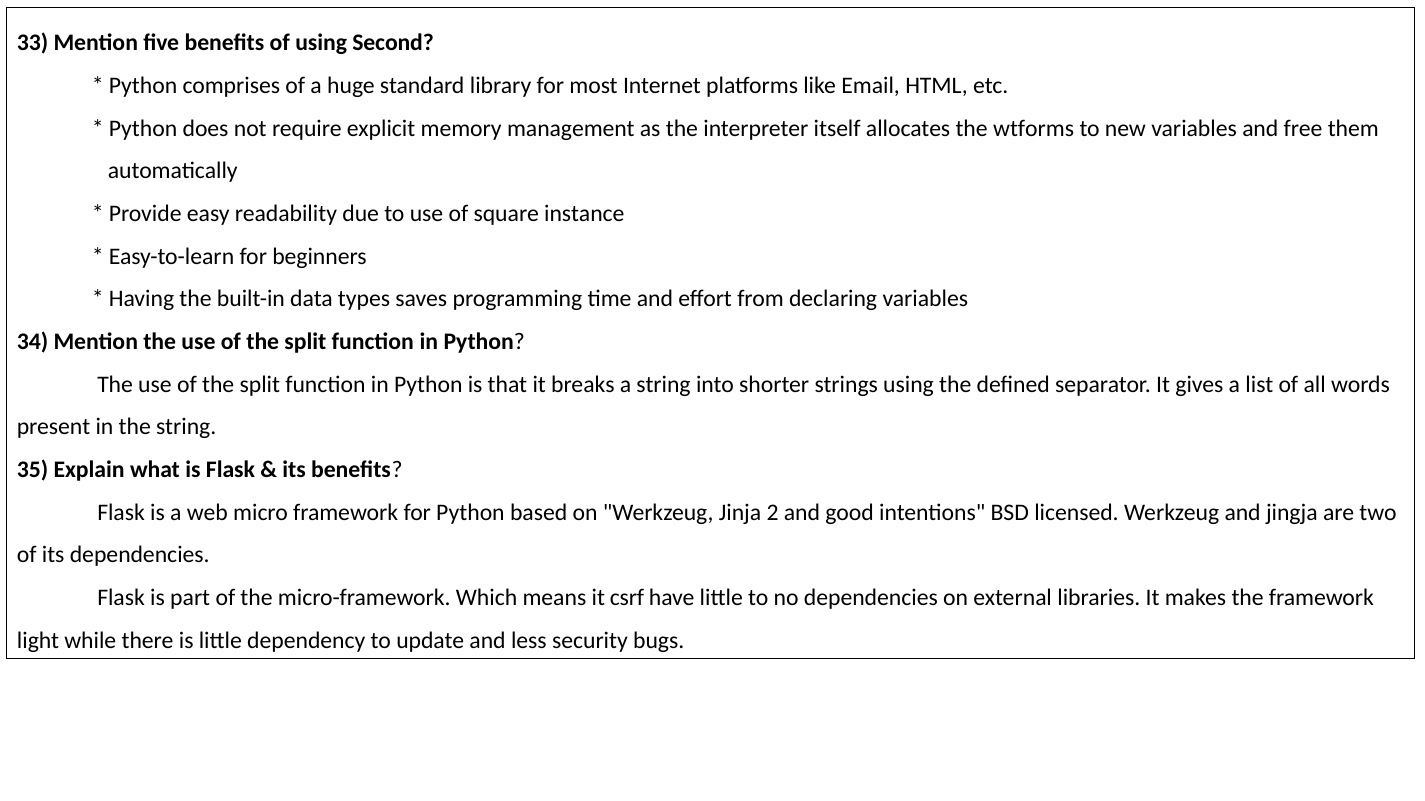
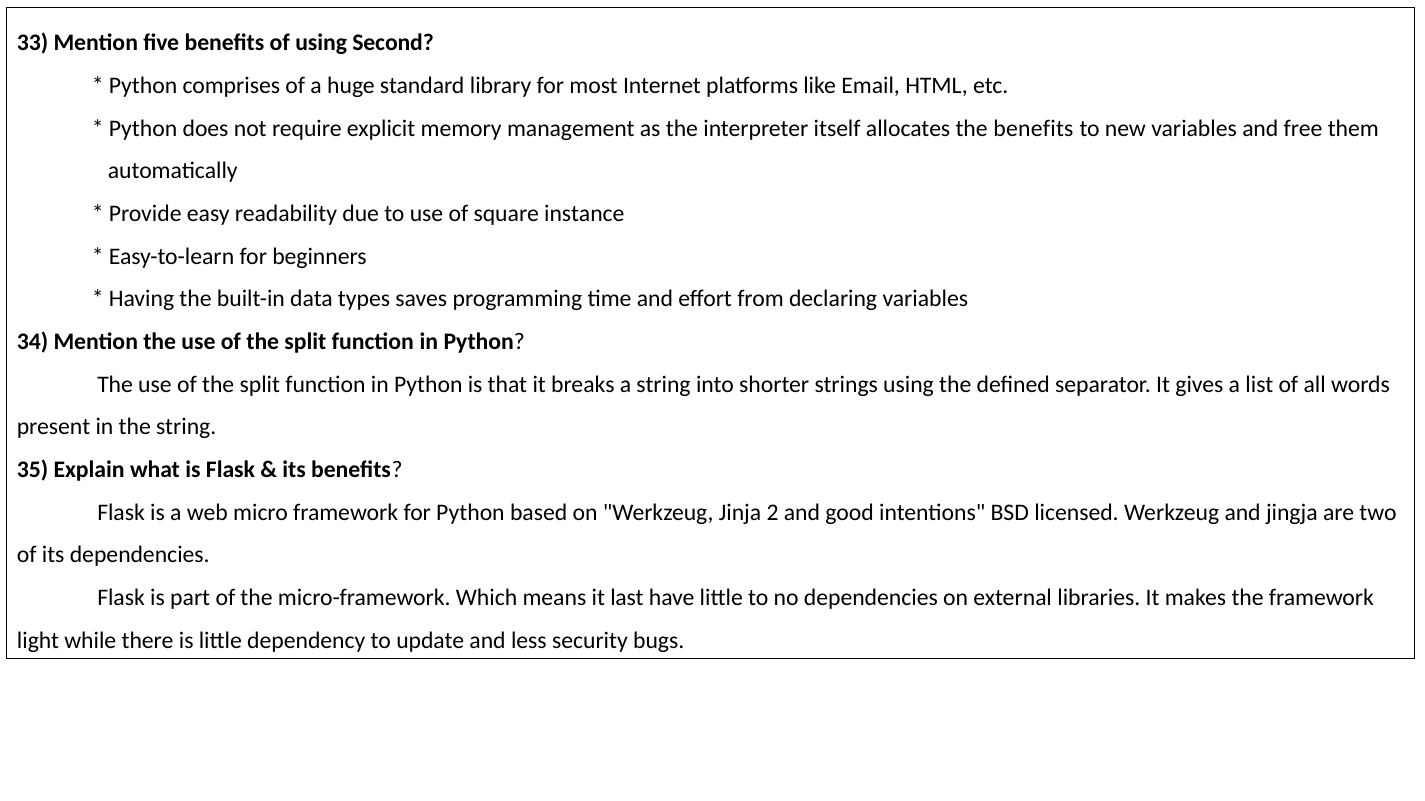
the wtforms: wtforms -> benefits (1033, 128)
csrf: csrf -> last (627, 598)
